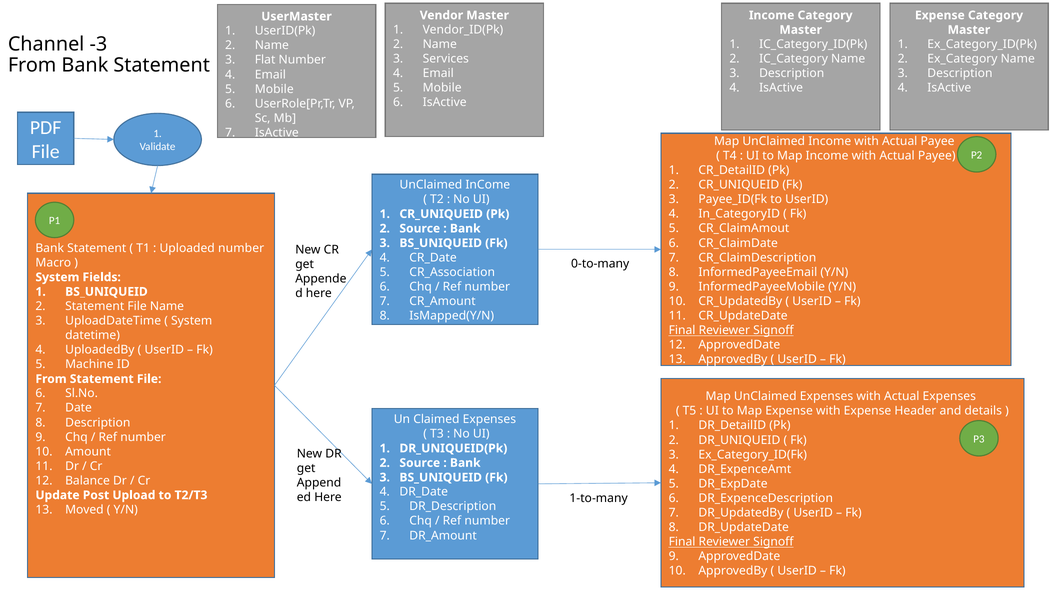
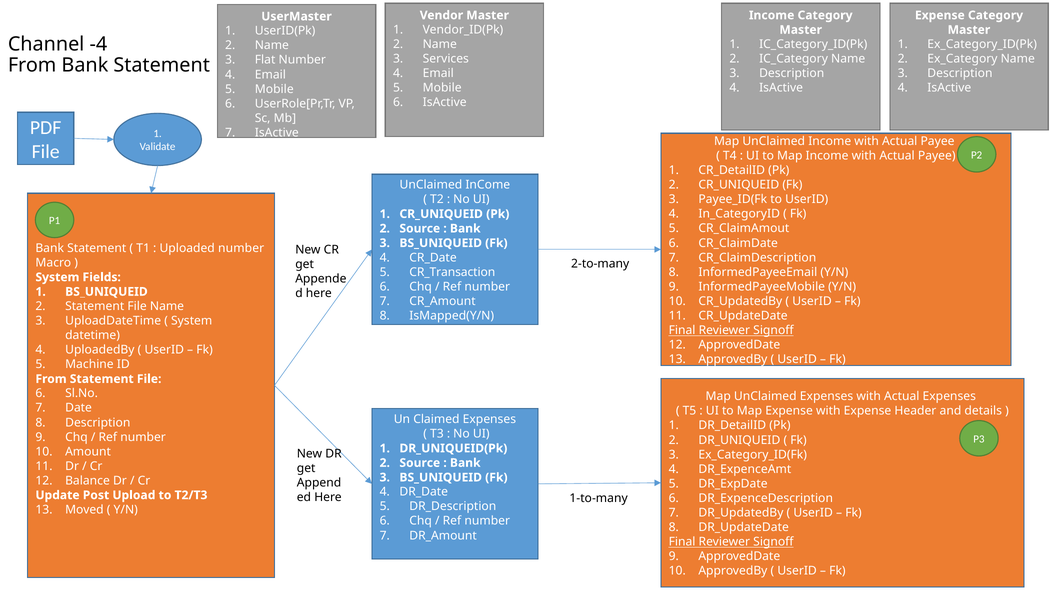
-3: -3 -> -4 (98, 44)
0-to-many: 0-to-many -> 2-to-many (600, 264)
CR_Association: CR_Association -> CR_Transaction (452, 272)
